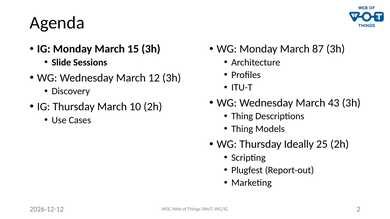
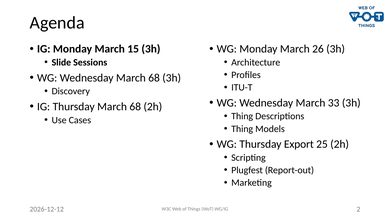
87: 87 -> 26 (318, 49)
Wednesday March 12: 12 -> 68 (154, 78)
43: 43 -> 33 (334, 103)
Thursday March 10: 10 -> 68 (135, 107)
Ideally: Ideally -> Export (299, 144)
